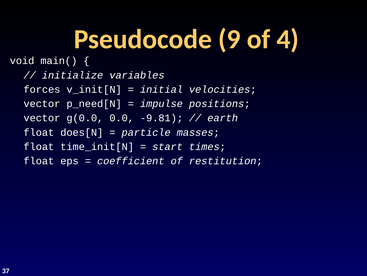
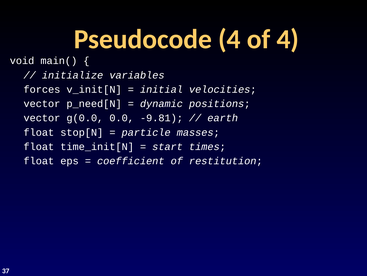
Pseudocode 9: 9 -> 4 (229, 39)
impulse: impulse -> dynamic (161, 103)
does[N: does[N -> stop[N (82, 132)
